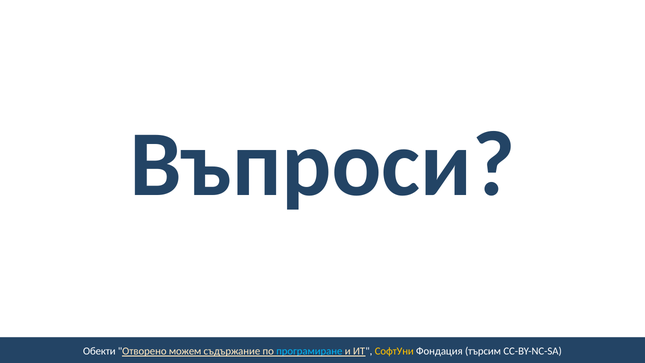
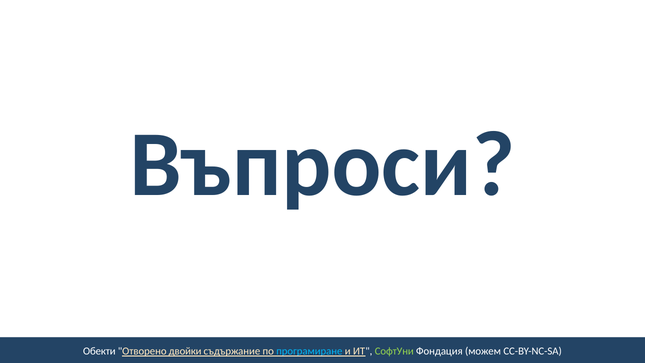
можем: можем -> двойки (185, 351)
СофтУни colour: yellow -> light green (394, 351)
търсим: търсим -> можем (483, 351)
